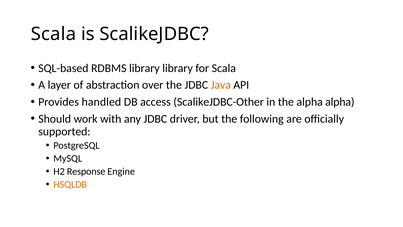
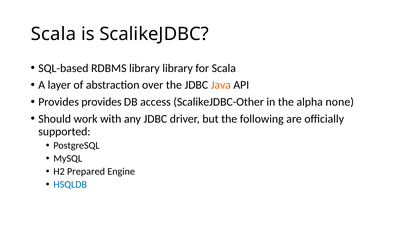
Provides handled: handled -> provides (101, 102)
alpha alpha: alpha -> none (340, 102)
Response: Response -> Prepared (86, 171)
HSQLDB colour: orange -> blue (70, 184)
